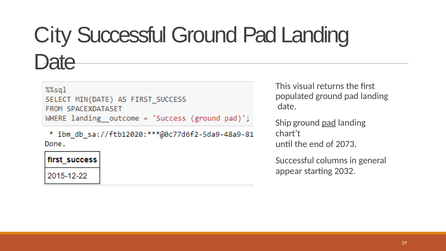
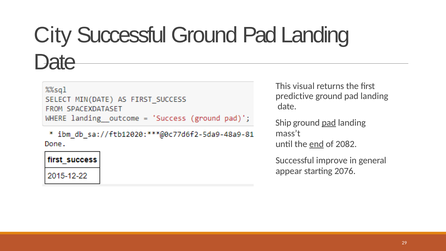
populated: populated -> predictive (295, 96)
chart’t: chart’t -> mass’t (288, 133)
end underline: none -> present (317, 144)
2073: 2073 -> 2082 (346, 144)
columns: columns -> improve (332, 160)
2032: 2032 -> 2076 (345, 171)
